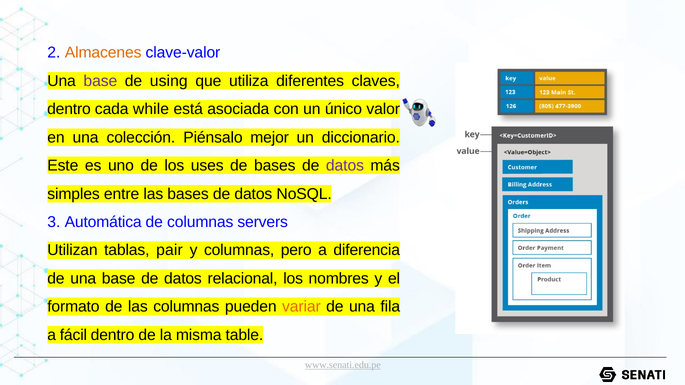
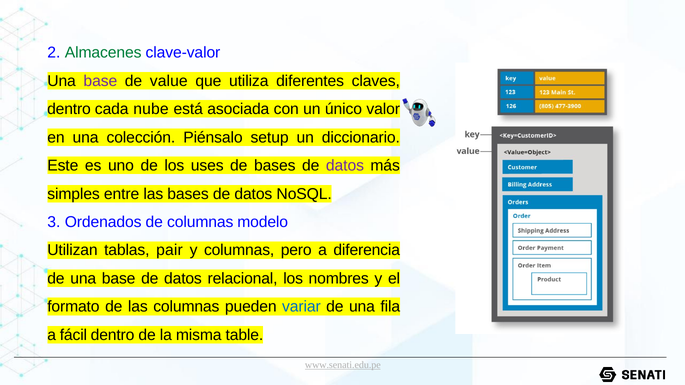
Almacenes colour: orange -> green (103, 53)
using: using -> value (169, 81)
while: while -> nube (151, 109)
mejor: mejor -> setup (270, 138)
Automática: Automática -> Ordenados (103, 222)
servers: servers -> modelo (263, 222)
variar colour: orange -> blue (301, 307)
